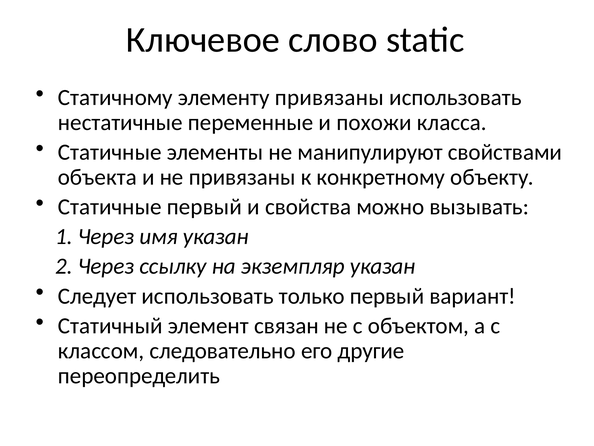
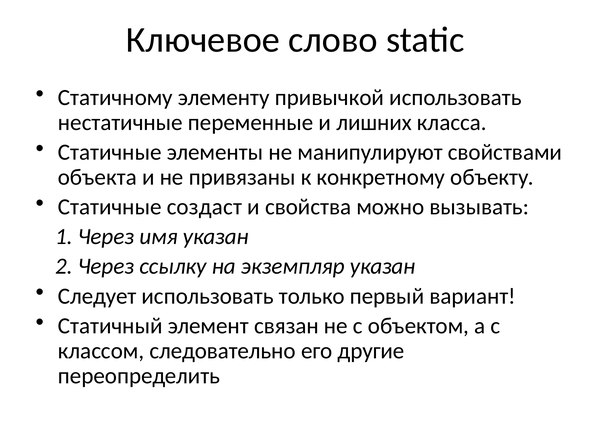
элементу привязаны: привязаны -> привычкой (329, 97)
похожи: похожи -> лишних (374, 122)
Статичные первый: первый -> создаст (204, 207)
